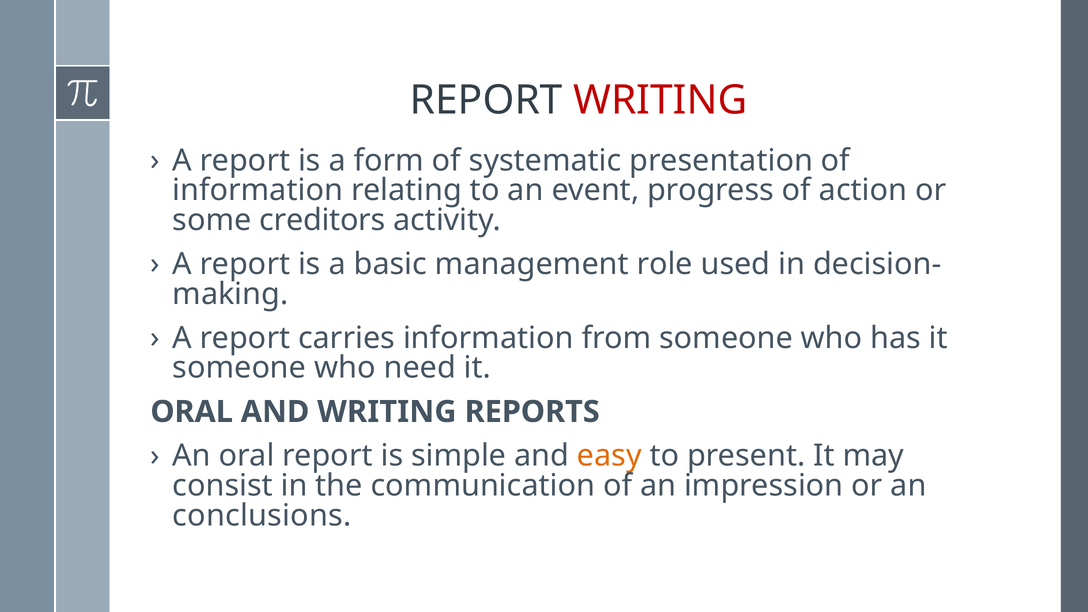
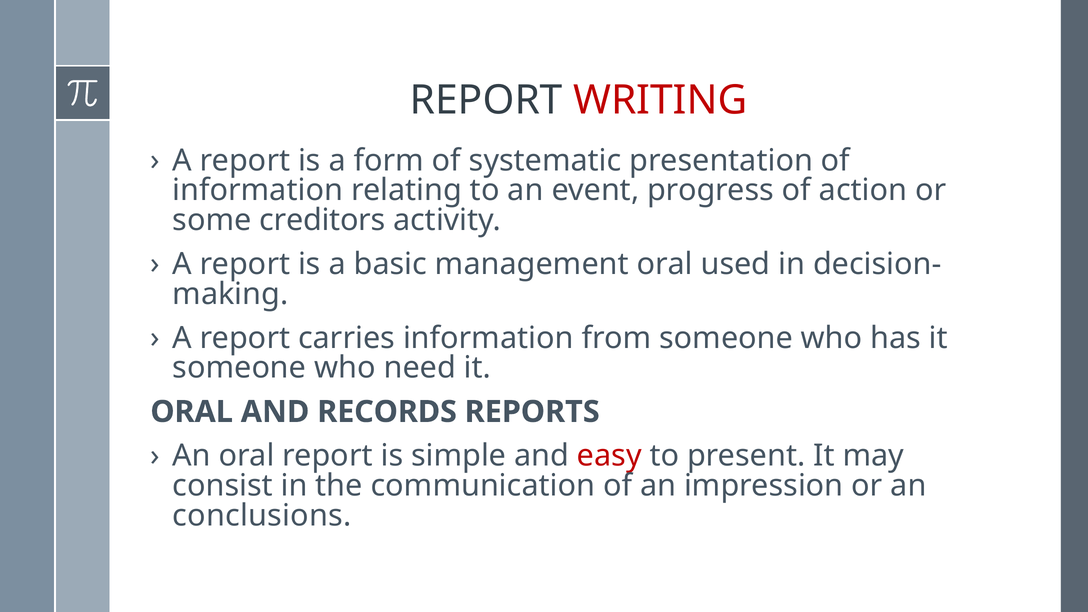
management role: role -> oral (665, 264)
AND WRITING: WRITING -> RECORDS (387, 412)
easy colour: orange -> red (609, 456)
